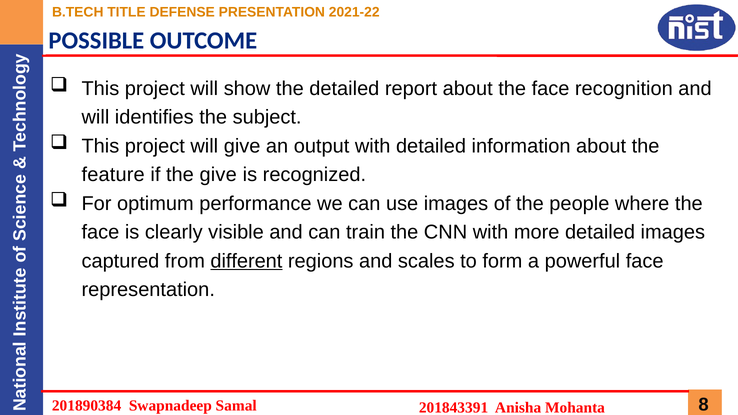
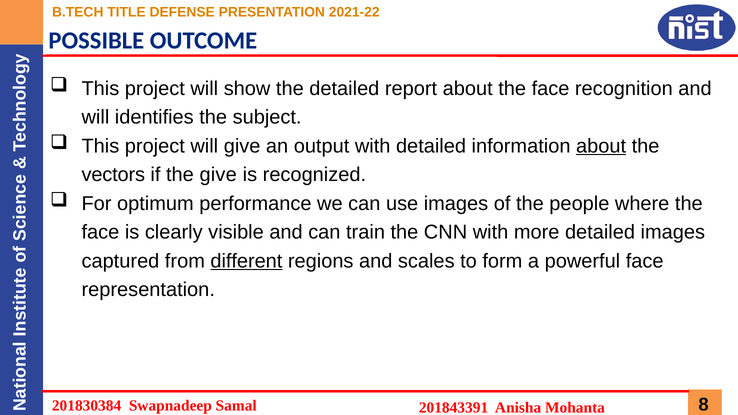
about underline: none -> present (601, 146)
feature: feature -> vectors (113, 175)
201890384: 201890384 -> 201830384 (87, 406)
